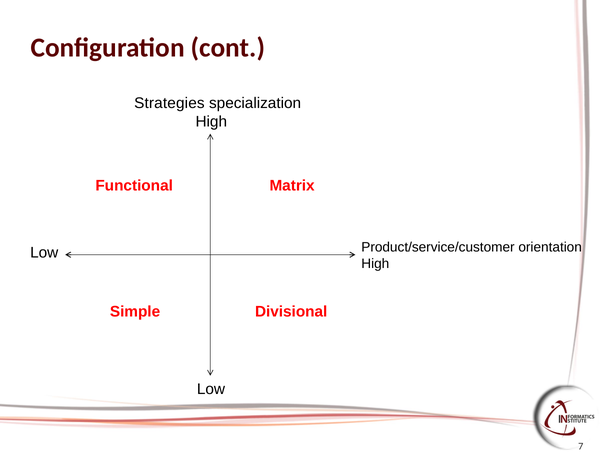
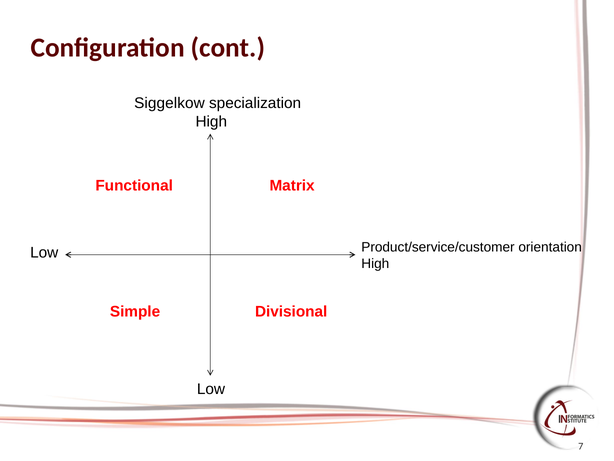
Strategies: Strategies -> Siggelkow (169, 103)
